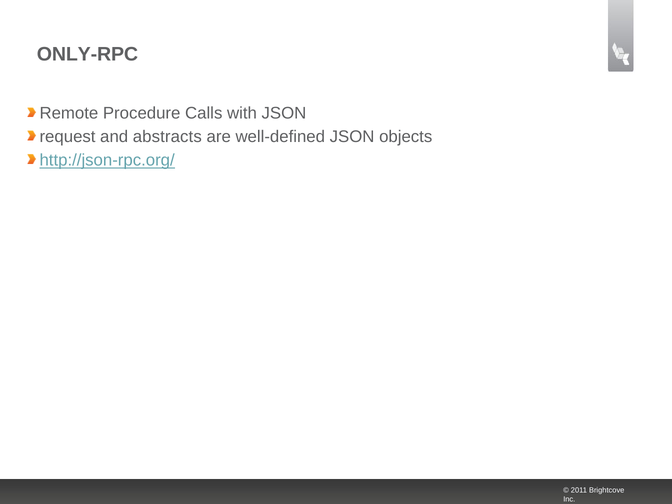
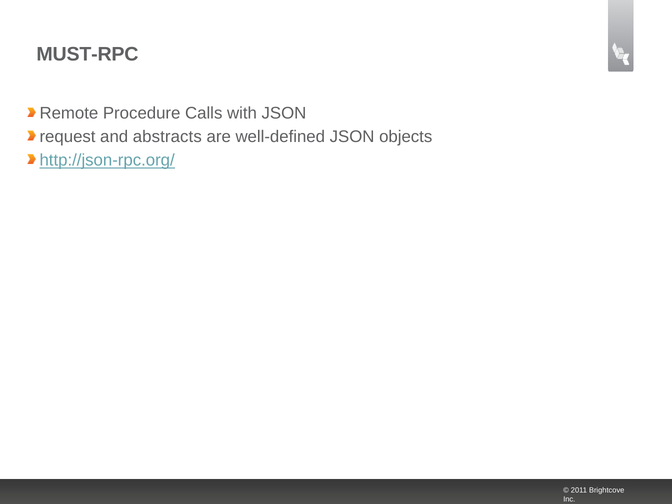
ONLY-RPC: ONLY-RPC -> MUST-RPC (87, 54)
